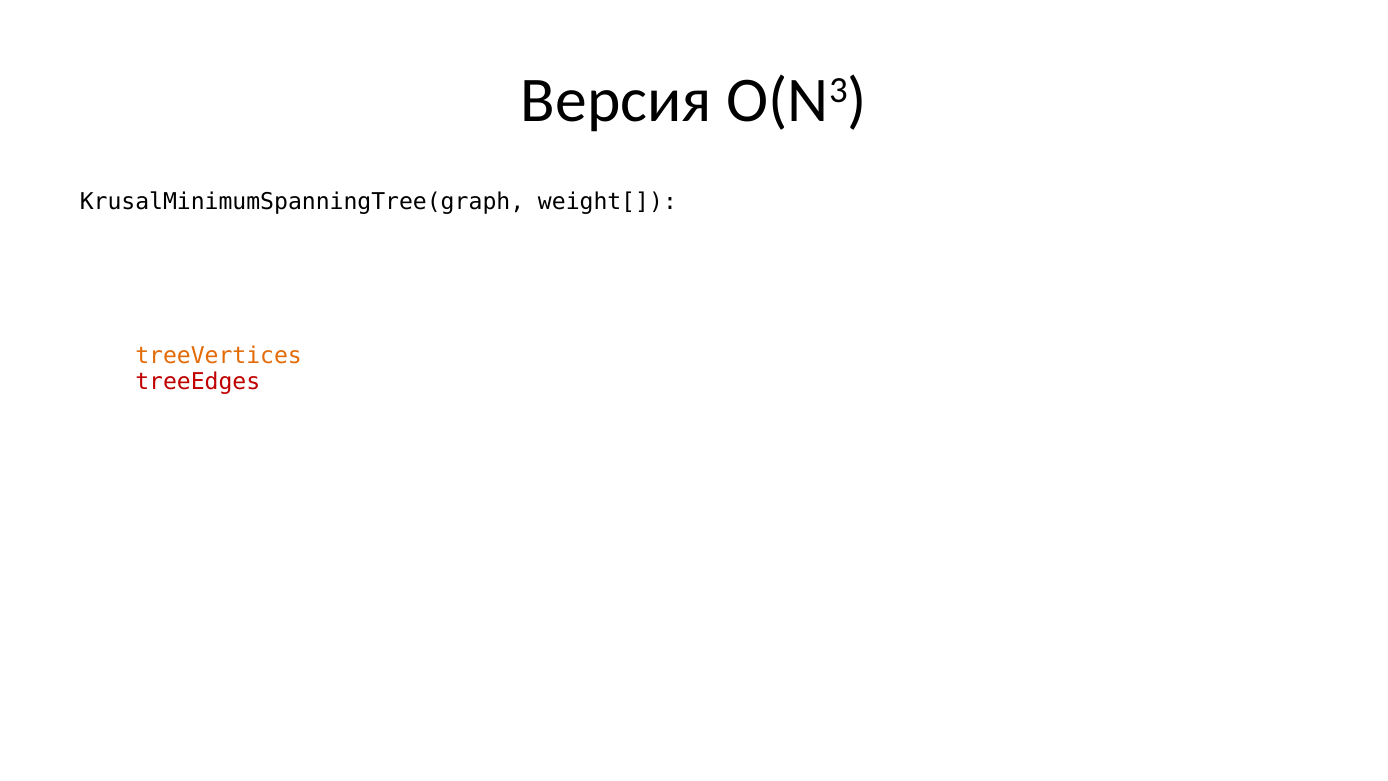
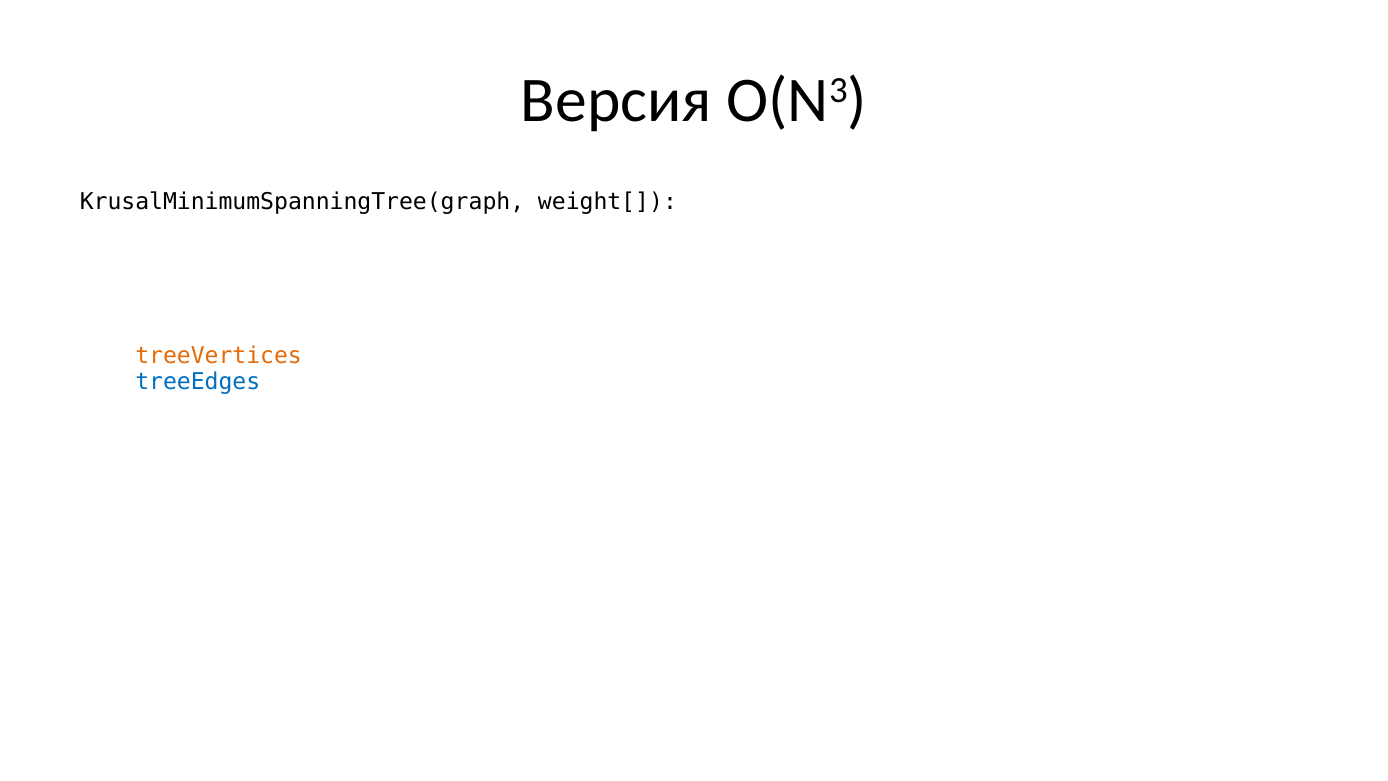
treeEdges colour: red -> blue (198, 382)
